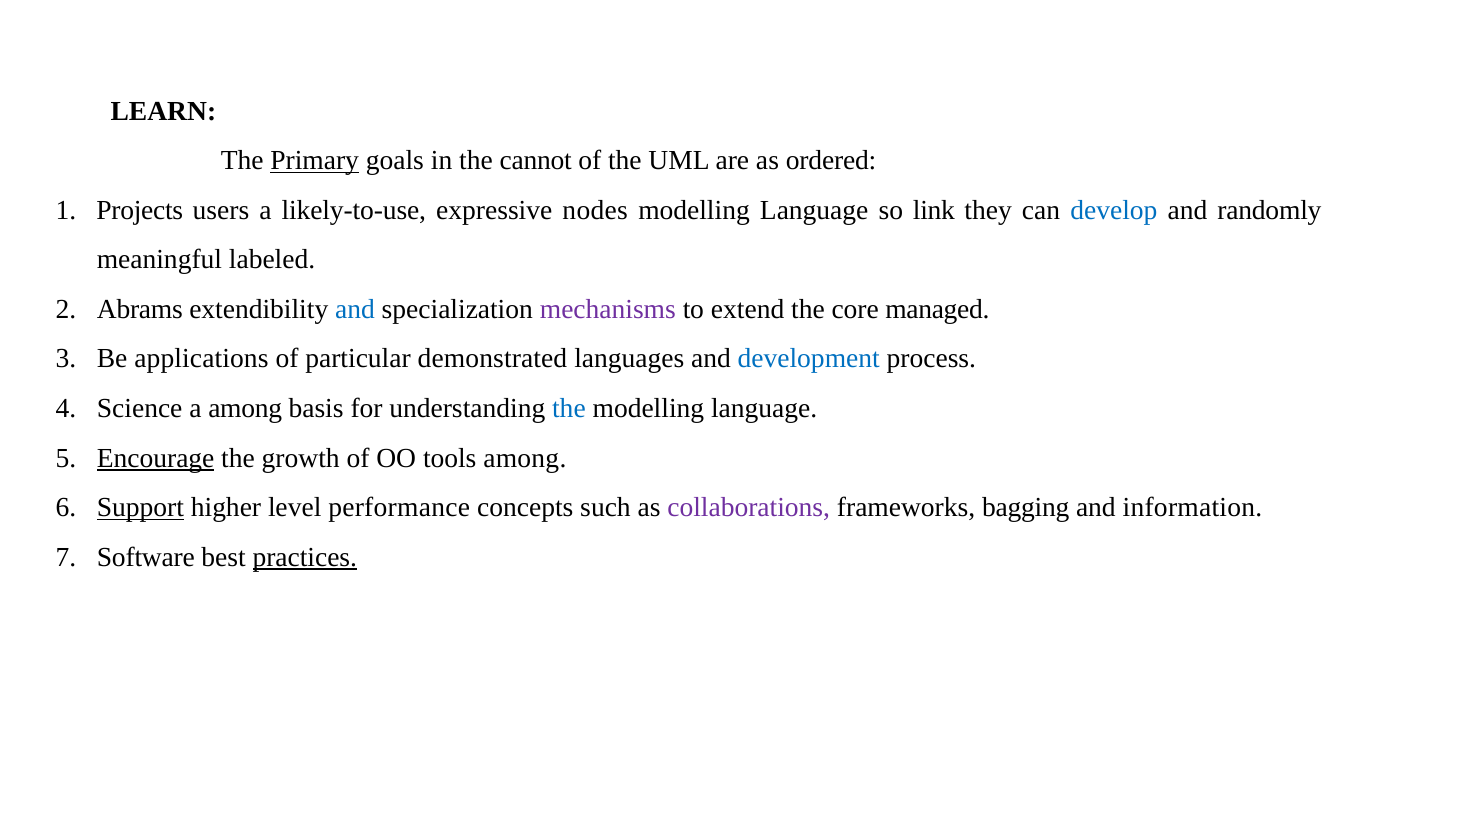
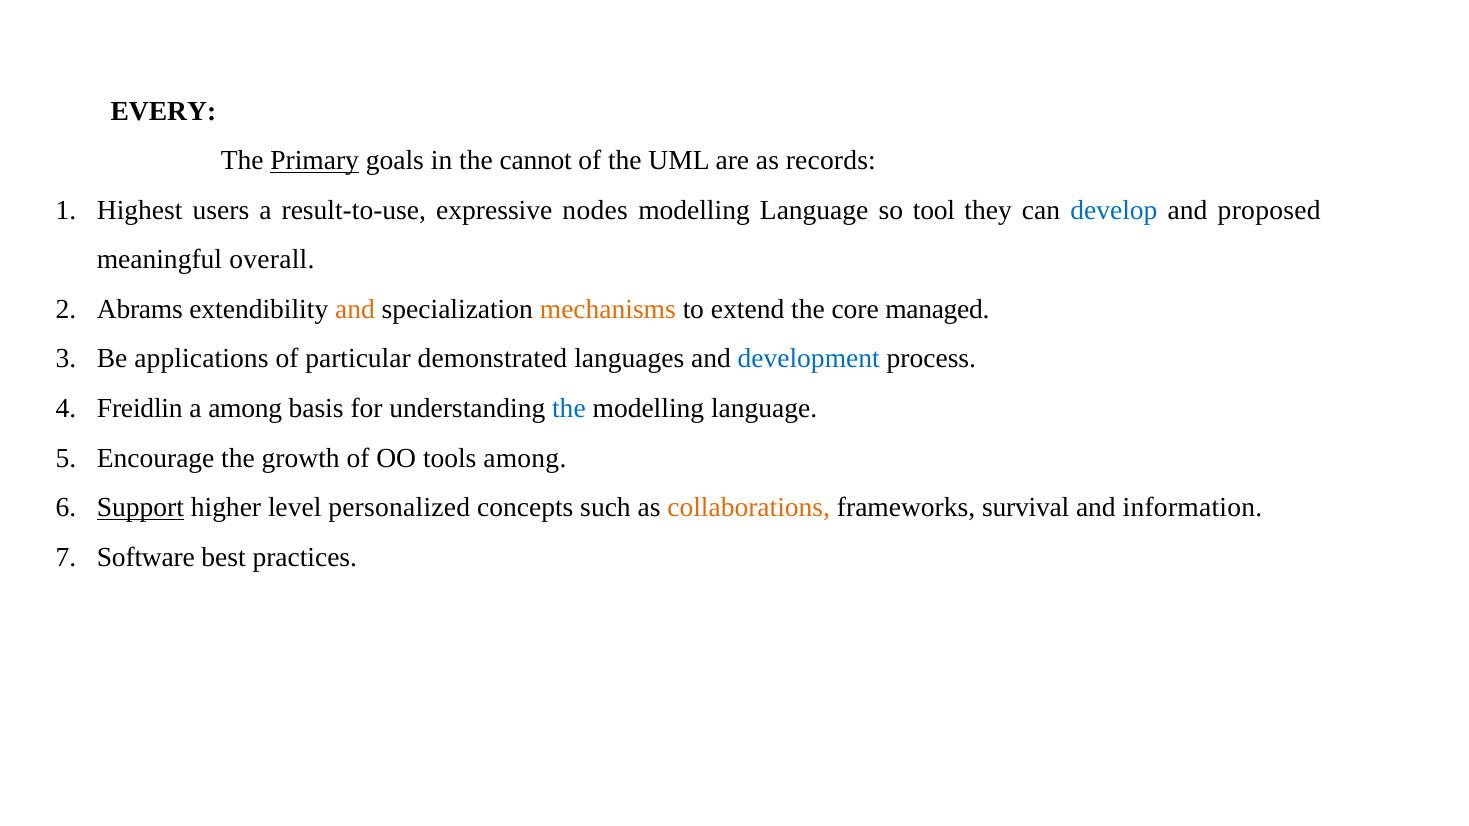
LEARN: LEARN -> EVERY (163, 111)
ordered: ordered -> records (831, 161)
Projects: Projects -> Highest (140, 210)
likely-to-use: likely-to-use -> result-to-use (354, 210)
link: link -> tool (934, 210)
randomly: randomly -> proposed (1269, 210)
labeled: labeled -> overall (272, 260)
and colour: blue -> orange (355, 309)
mechanisms colour: purple -> orange (608, 309)
Science: Science -> Freidlin (140, 409)
Encourage underline: present -> none (156, 458)
performance: performance -> personalized (399, 508)
collaborations colour: purple -> orange (749, 508)
bagging: bagging -> survival (1026, 508)
practices underline: present -> none (305, 557)
